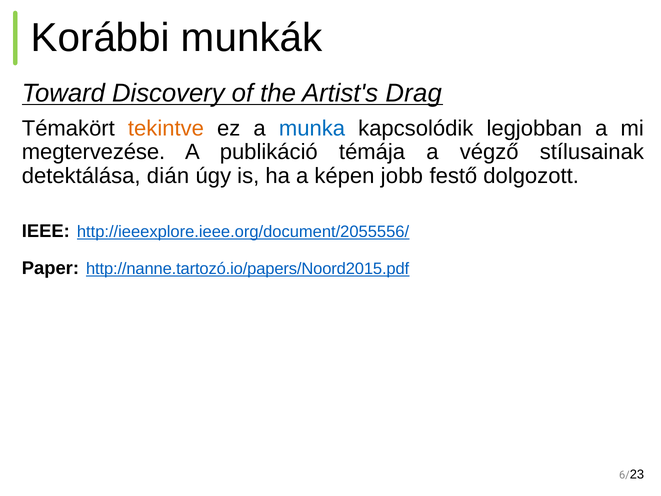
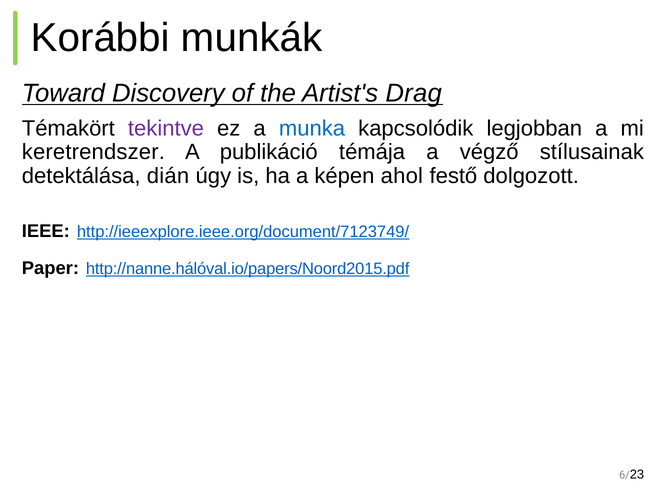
tekintve colour: orange -> purple (166, 128)
megtervezése: megtervezése -> keretrendszer (93, 152)
jobb: jobb -> ahol (402, 176)
http://ieeexplore.ieee.org/document/2055556/: http://ieeexplore.ieee.org/document/2055556/ -> http://ieeexplore.ieee.org/document/7123749/ (243, 232)
http://nanne.tartozó.io/papers/Noord2015.pdf: http://nanne.tartozó.io/papers/Noord2015.pdf -> http://nanne.hálóval.io/papers/Noord2015.pdf (248, 269)
